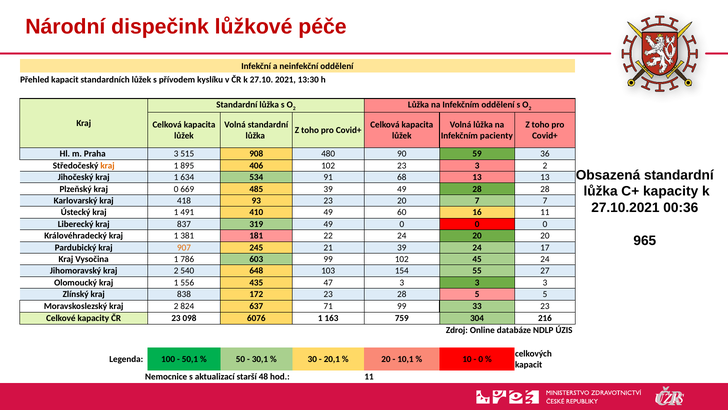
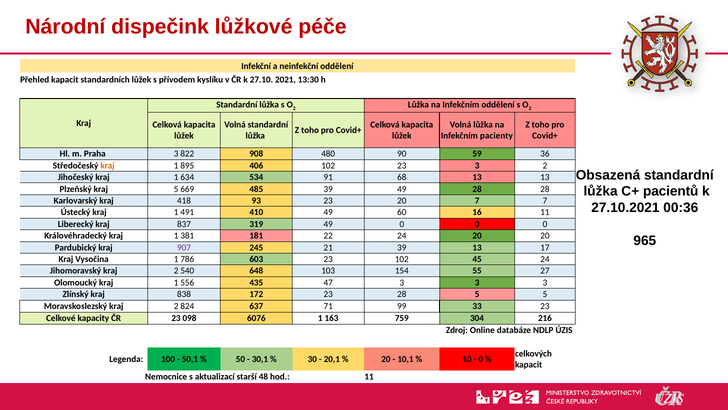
515: 515 -> 822 (187, 154)
C+ kapacity: kapacity -> pacientů (671, 191)
kraj 0: 0 -> 5 (176, 189)
907 colour: orange -> purple (184, 247)
39 24: 24 -> 13 (477, 247)
603 99: 99 -> 23 (328, 259)
